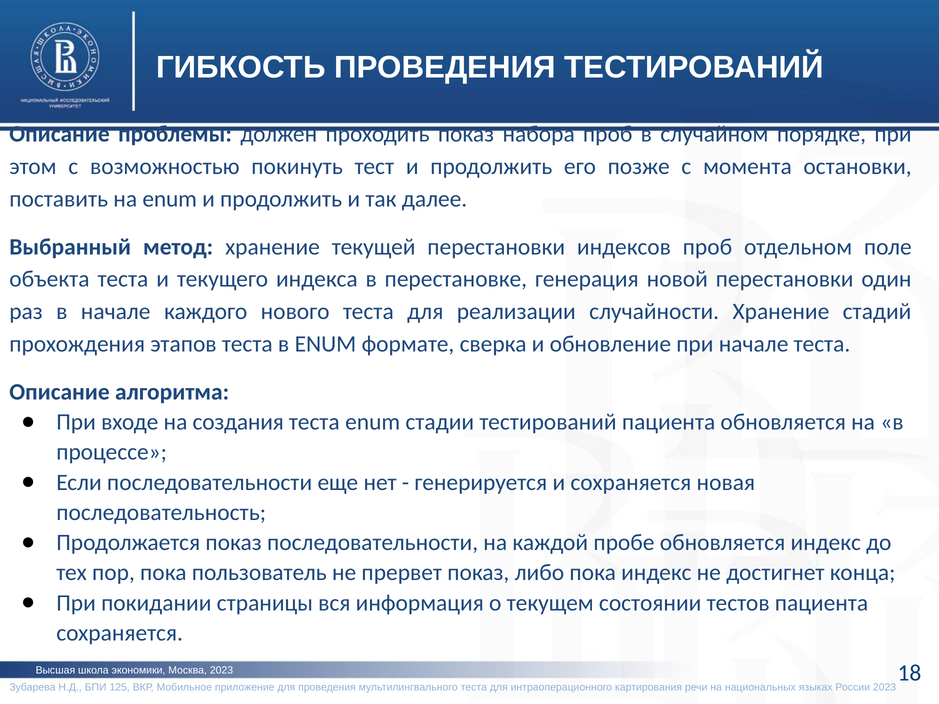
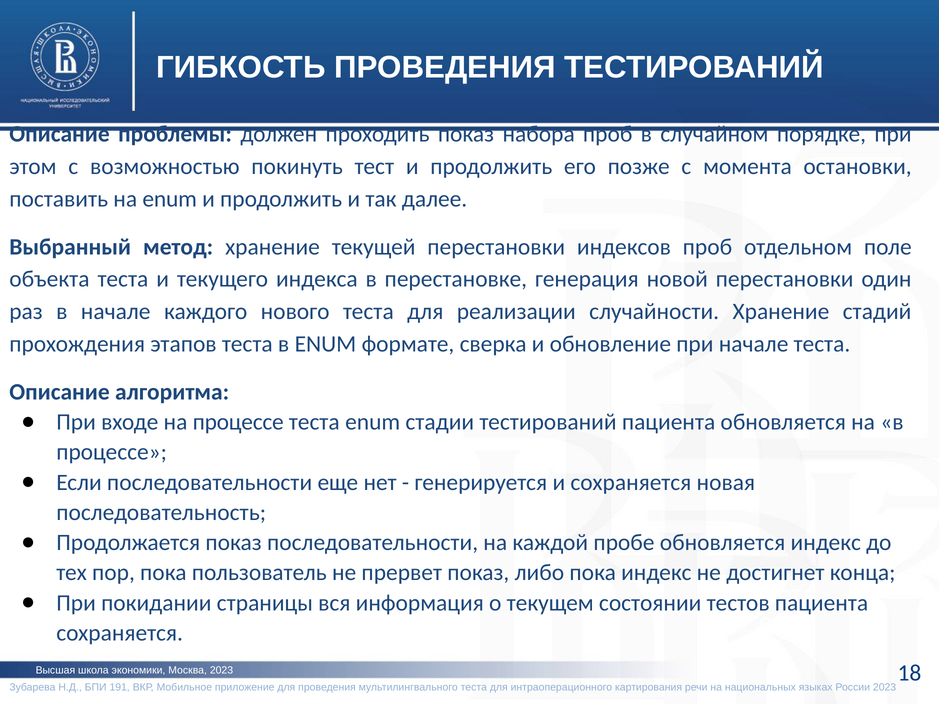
на создания: создания -> процессе (238, 422)
125: 125 -> 191 (120, 688)
